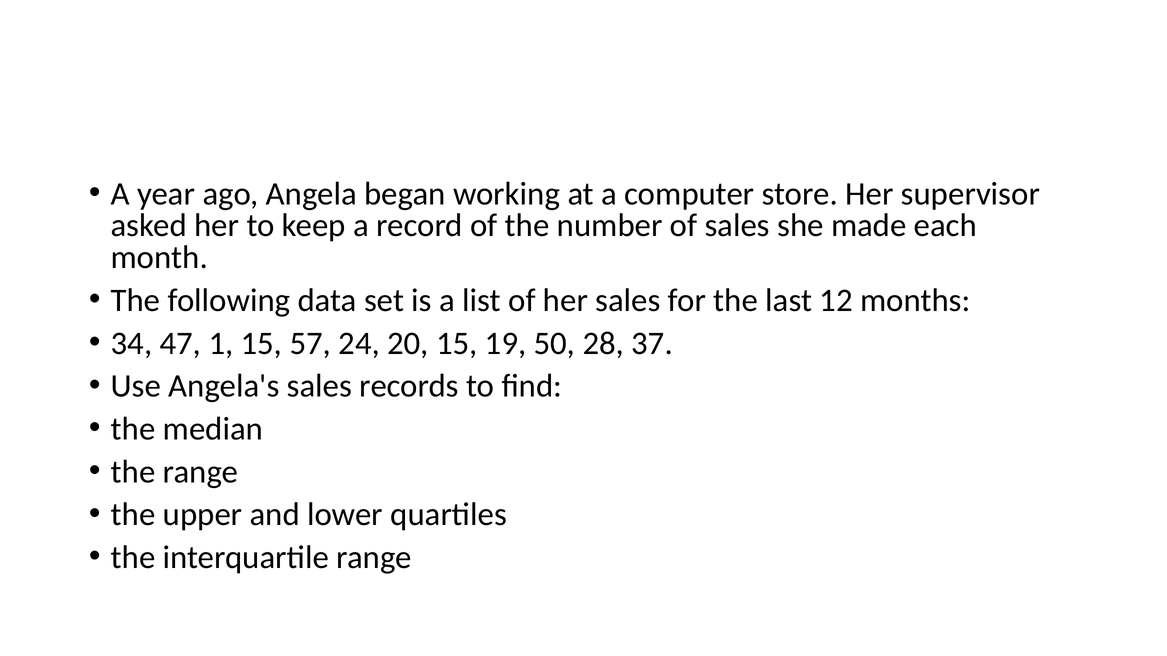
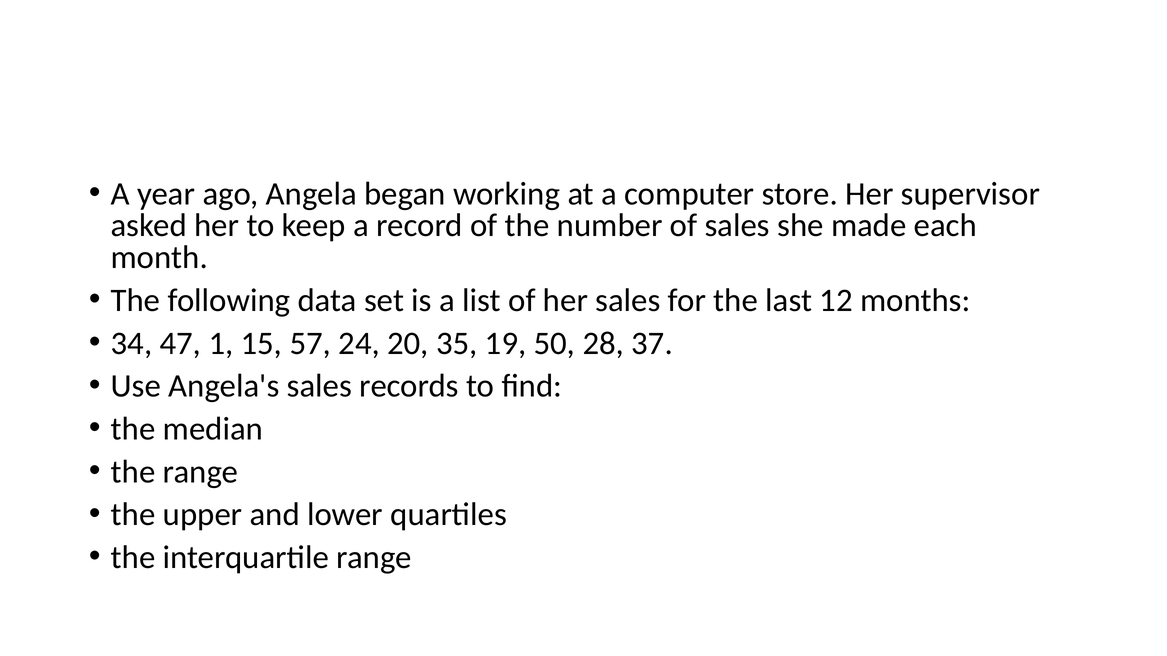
20 15: 15 -> 35 (457, 343)
